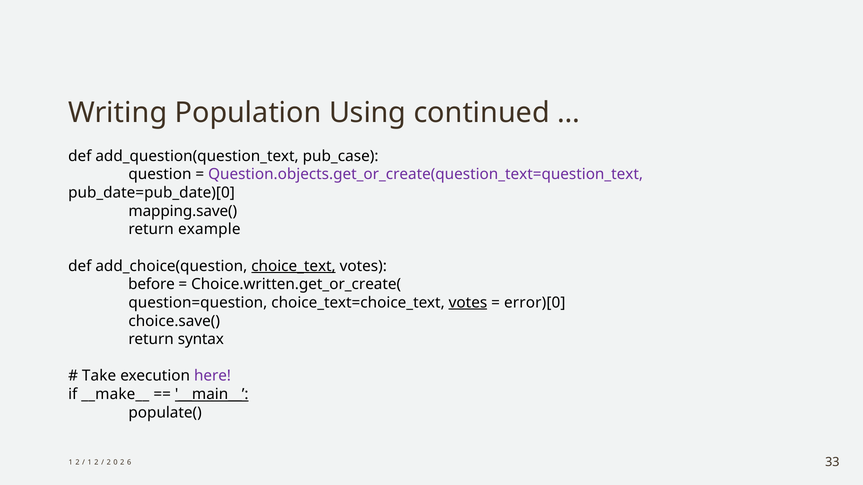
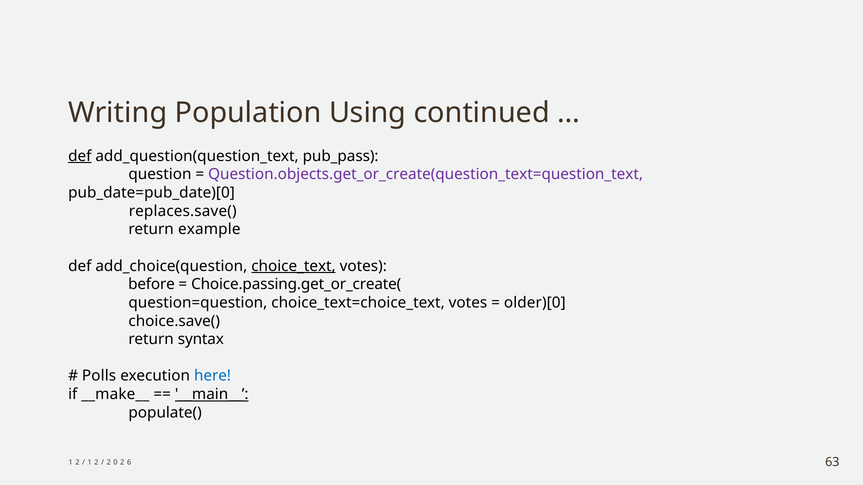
def underline: none -> present (80, 156)
pub_case: pub_case -> pub_pass (341, 156)
mapping.save(: mapping.save( -> replaces.save( (183, 211)
Choice.written.get_or_create(: Choice.written.get_or_create( -> Choice.passing.get_or_create( (296, 285)
votes underline: present -> none (468, 303)
error)[0: error)[0 -> older)[0 (535, 303)
Take: Take -> Polls (99, 376)
here colour: purple -> blue (213, 376)
33: 33 -> 63 (832, 463)
